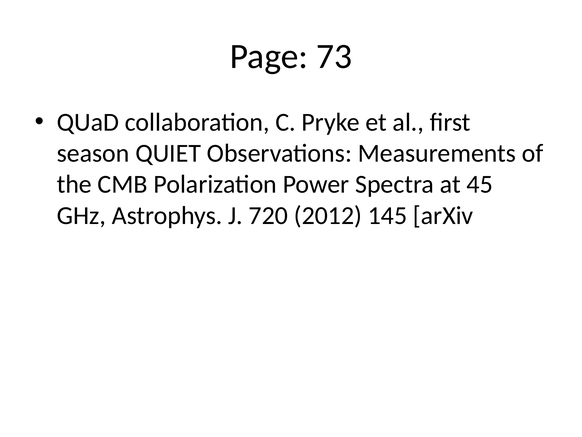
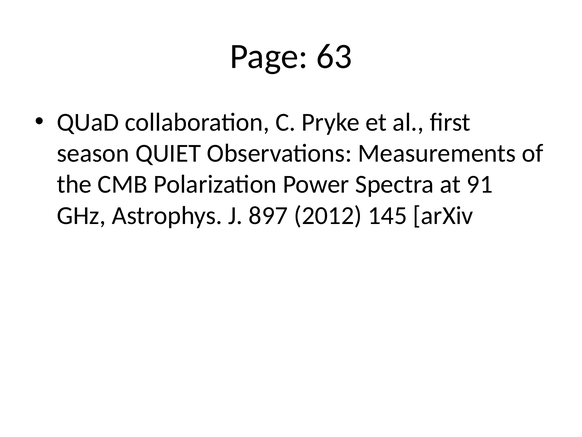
73: 73 -> 63 (334, 56)
45: 45 -> 91 (480, 184)
720: 720 -> 897 (268, 215)
